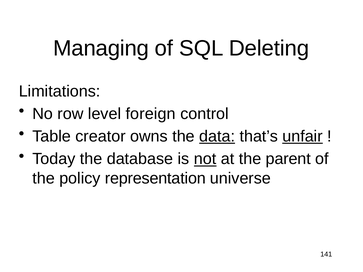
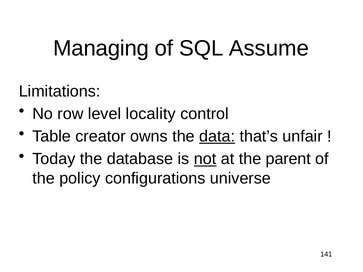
Deleting: Deleting -> Assume (269, 48)
foreign: foreign -> locality (151, 114)
unfair underline: present -> none (303, 136)
representation: representation -> configurations (155, 178)
